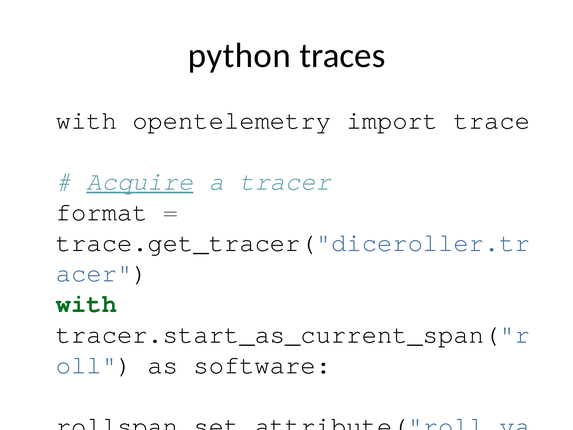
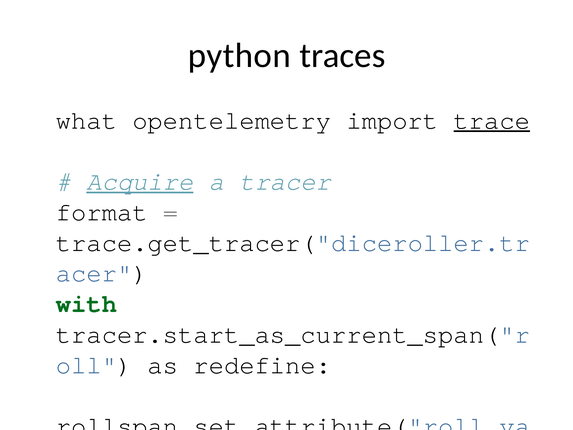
with: with -> what (86, 120)
trace underline: none -> present (492, 120)
software: software -> redefine (262, 365)
